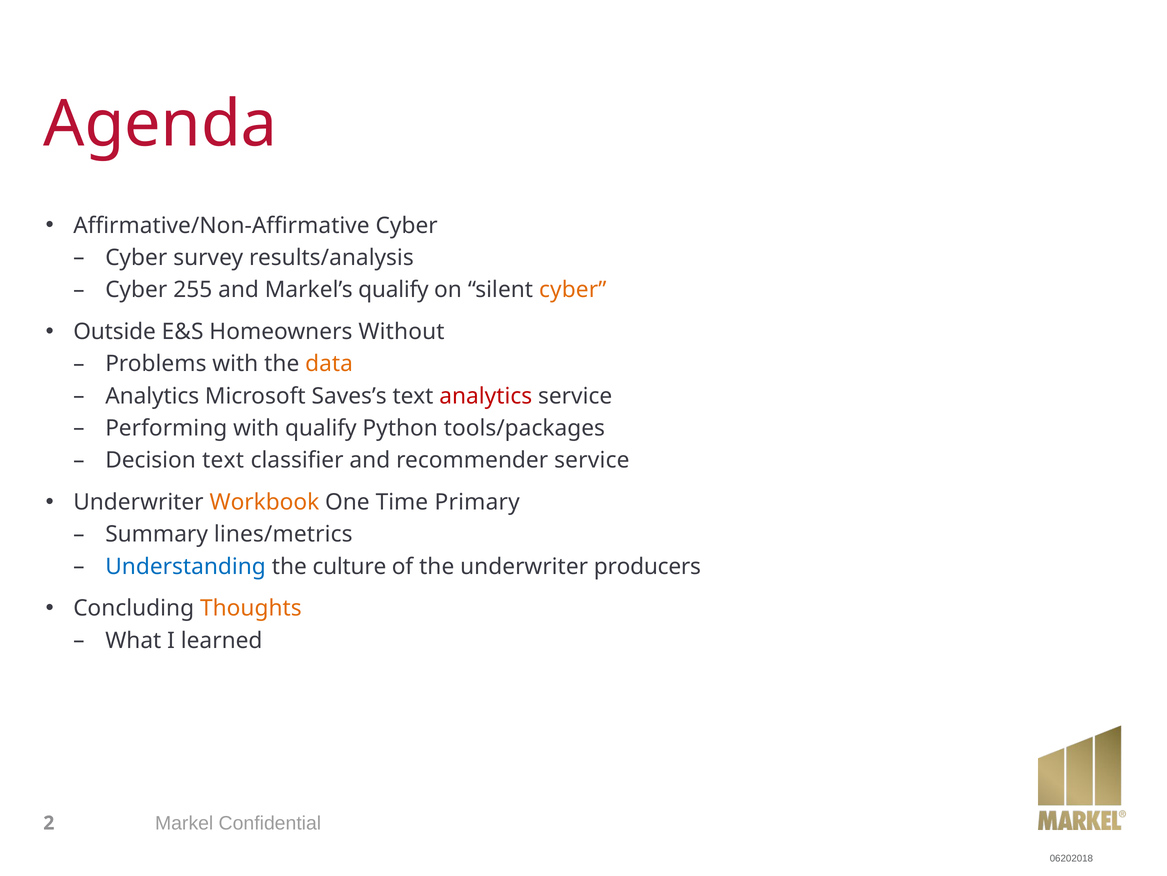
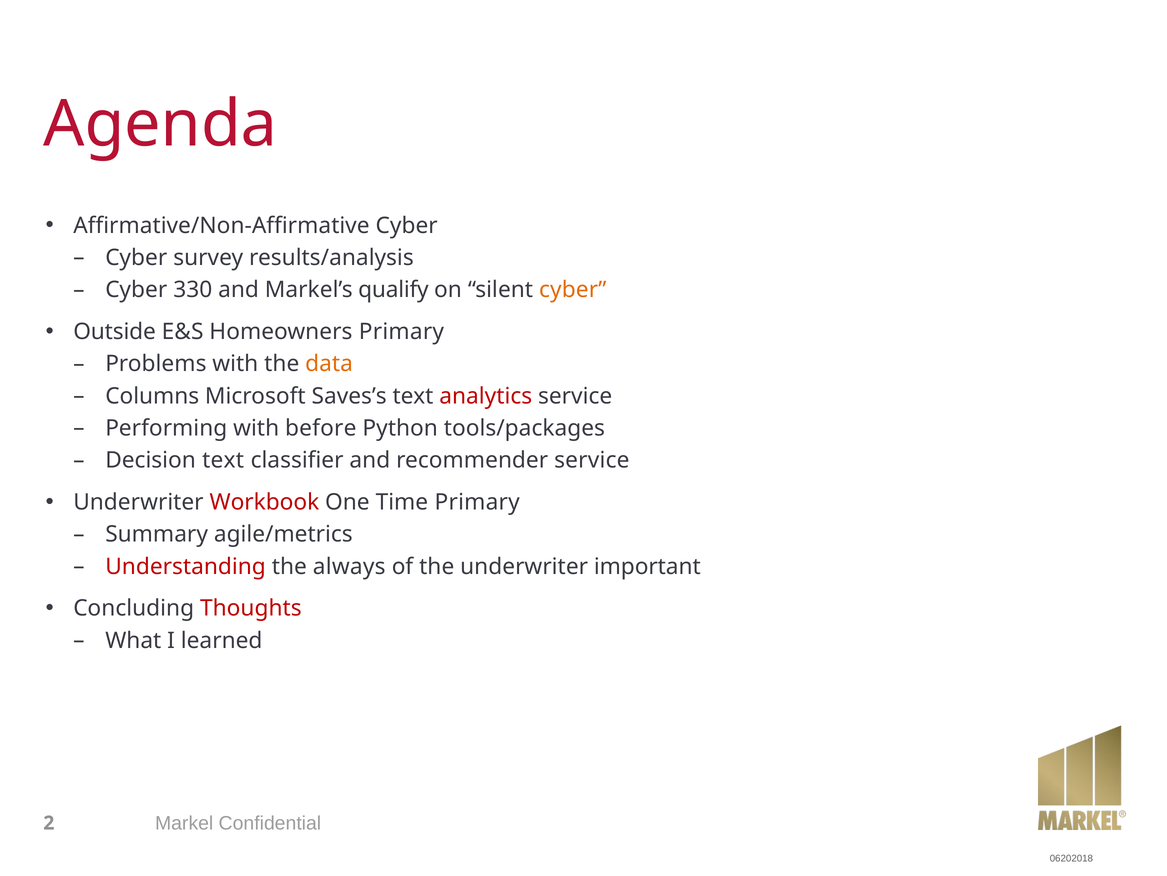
255: 255 -> 330 (193, 290)
Homeowners Without: Without -> Primary (401, 332)
Analytics: Analytics -> Columns (152, 396)
with qualify: qualify -> before (321, 428)
Workbook colour: orange -> red (264, 502)
lines/metrics: lines/metrics -> agile/metrics (283, 534)
Understanding colour: blue -> red (186, 566)
culture: culture -> always (349, 566)
producers: producers -> important (647, 566)
Thoughts colour: orange -> red (251, 608)
